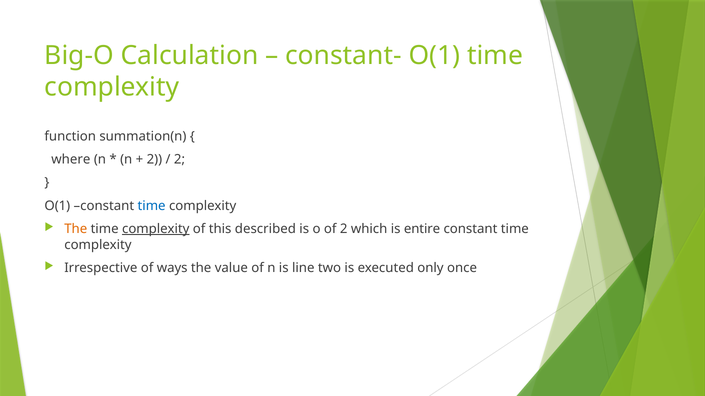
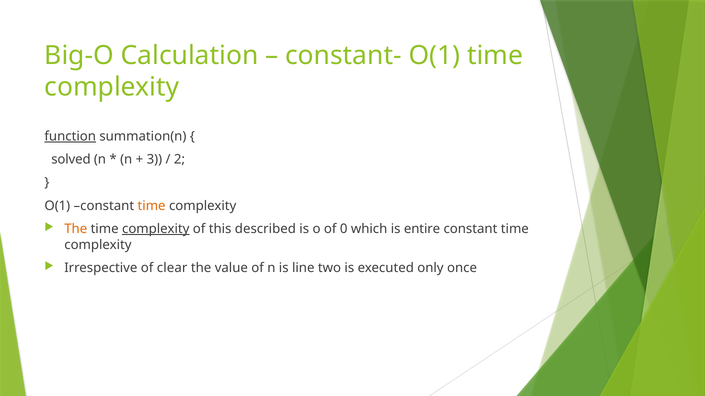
function underline: none -> present (70, 136)
where: where -> solved (71, 160)
2: 2 -> 3 (154, 160)
time colour: blue -> orange (152, 206)
of 2: 2 -> 0 (344, 229)
ways: ways -> clear (172, 268)
